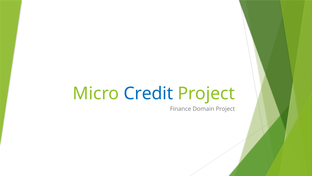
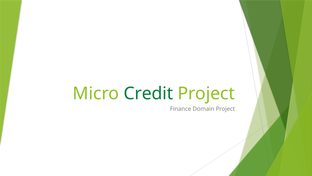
Credit colour: blue -> green (148, 93)
